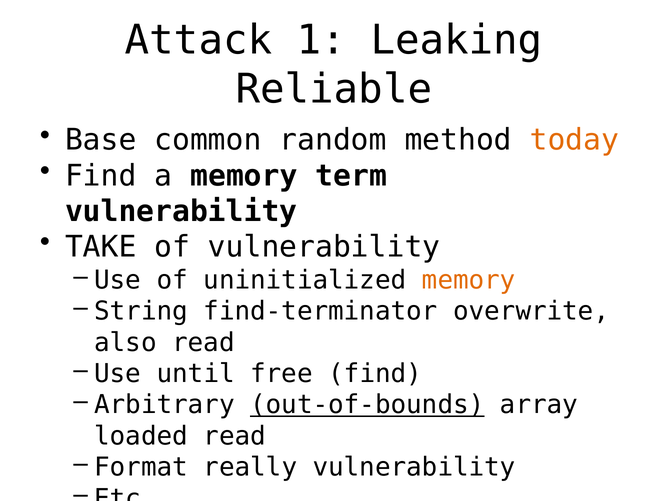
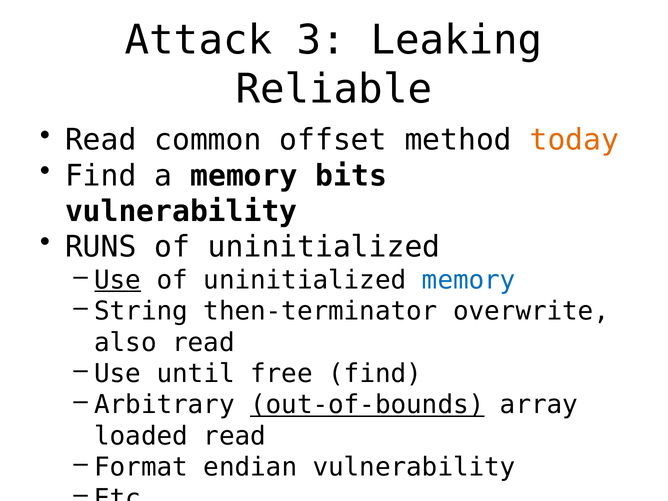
1: 1 -> 3 (321, 40)
Base: Base -> Read (101, 140)
random: random -> offset (333, 140)
term: term -> bits (351, 176)
TAKE: TAKE -> RUNS (101, 247)
vulnerability: vulnerability -> uninitialized (324, 247)
Use underline: none -> present (118, 280)
memory colour: orange -> blue (469, 280)
find-terminator: find-terminator -> then-terminator (320, 311)
really: really -> endian (250, 467)
